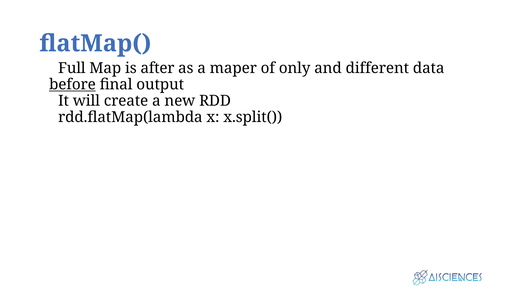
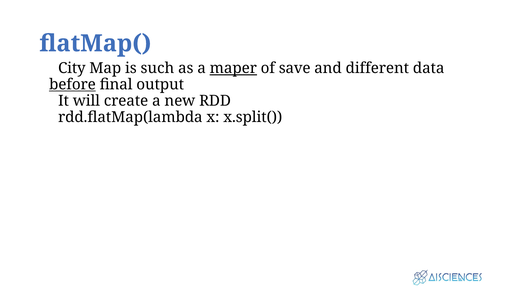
Full: Full -> City (72, 68)
after: after -> such (157, 68)
maper underline: none -> present (233, 68)
only: only -> save (295, 68)
